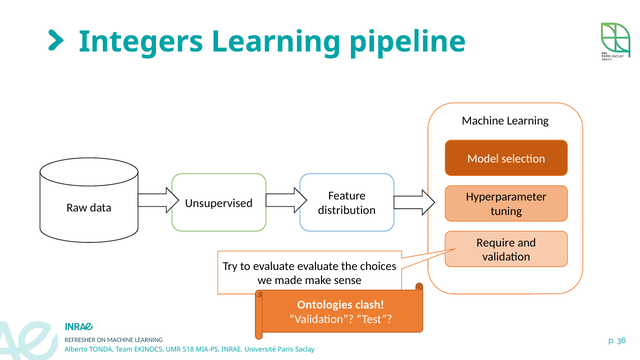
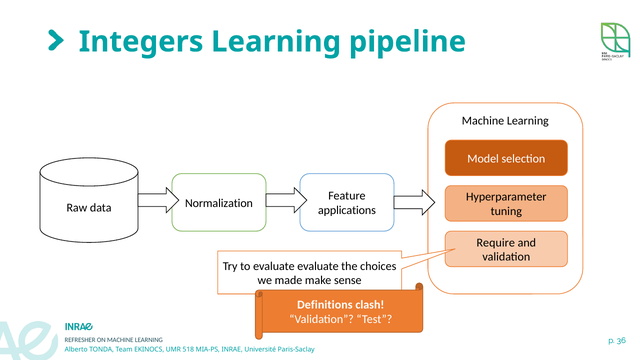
Unsupervised: Unsupervised -> Normalization (219, 203)
distribution: distribution -> applications (347, 210)
Ontologies: Ontologies -> Definitions (325, 305)
